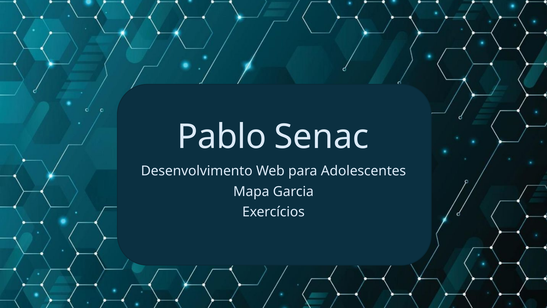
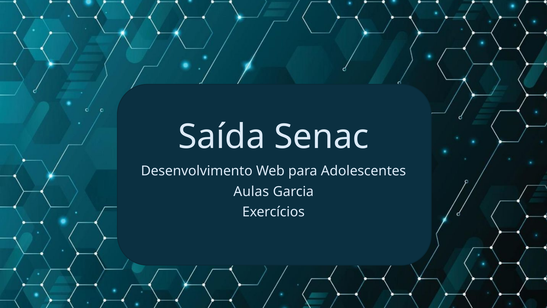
Pablo: Pablo -> Saída (222, 137)
Mapa: Mapa -> Aulas (251, 191)
